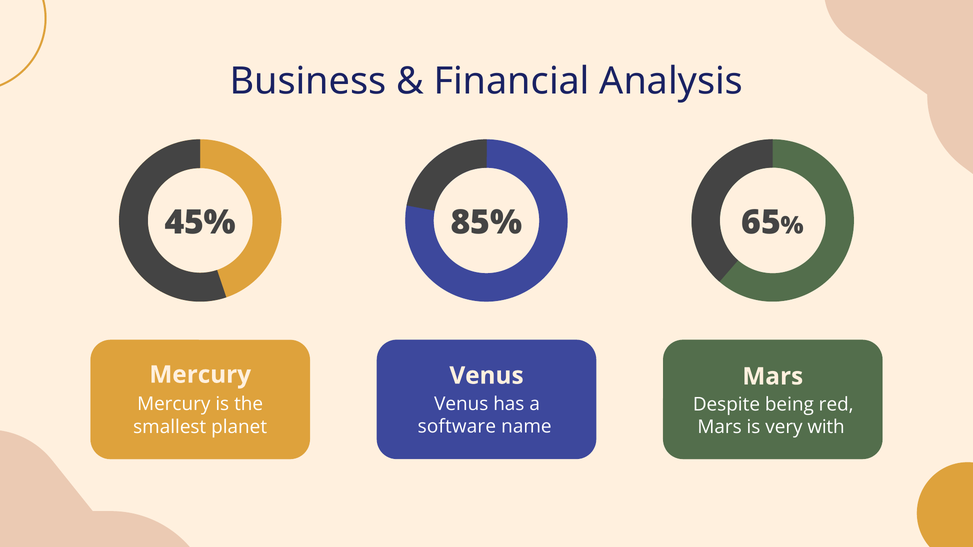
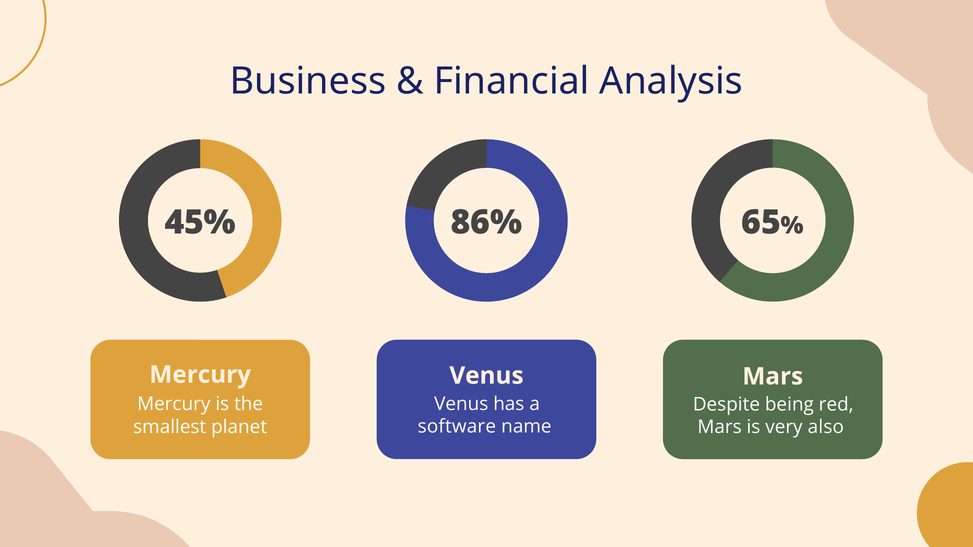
85%: 85% -> 86% (486, 223)
with: with -> also (826, 427)
